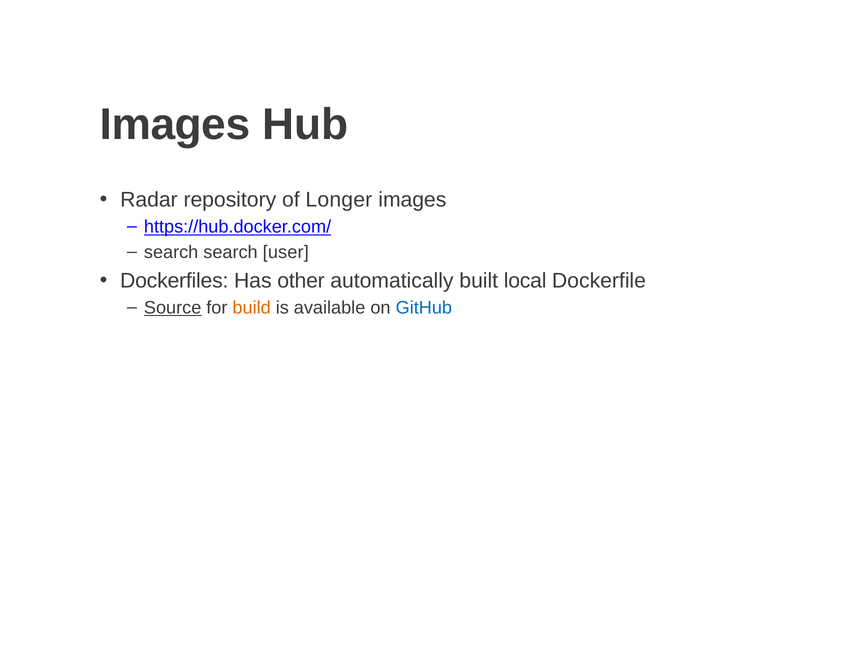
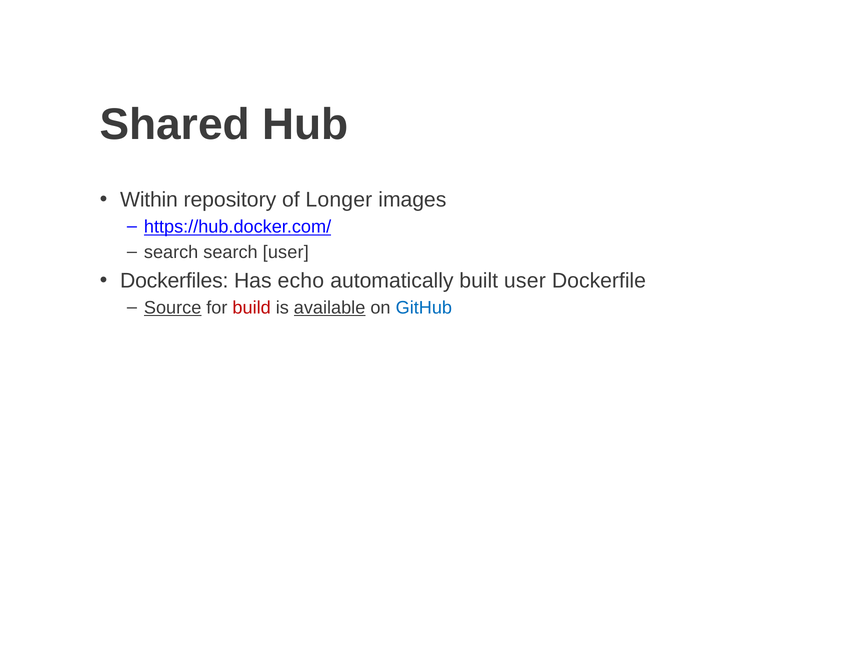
Images: Images -> Shared (175, 124)
Radar: Radar -> Within (149, 200)
other: other -> echo (301, 281)
built local: local -> user (525, 281)
build colour: orange -> red (252, 308)
available underline: none -> present (330, 308)
